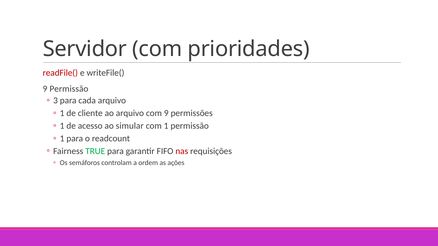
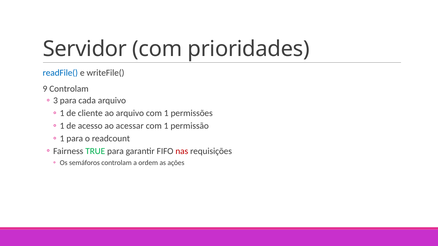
readFile( colour: red -> blue (60, 73)
9 Permissão: Permissão -> Controlam (69, 89)
arquivo com 9: 9 -> 1 (166, 113)
simular: simular -> acessar (130, 126)
